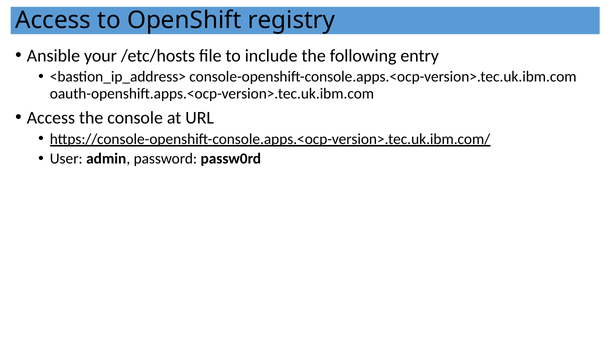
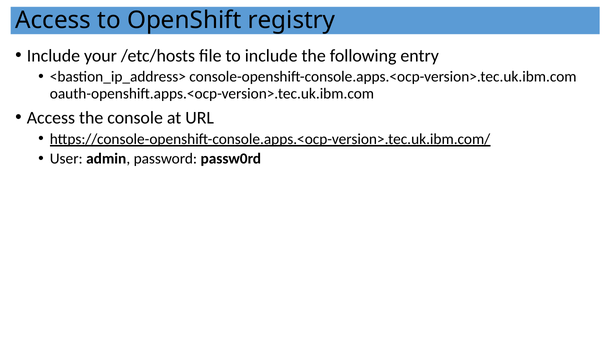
Ansible: Ansible -> Include (53, 56)
